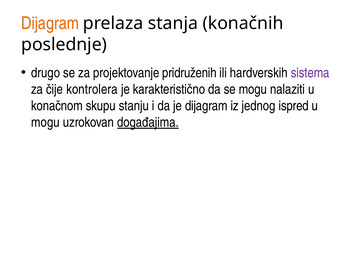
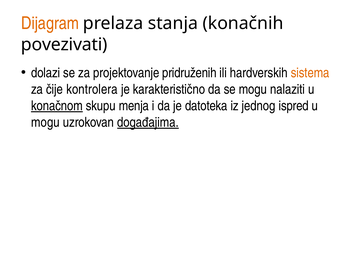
poslednje: poslednje -> povezivati (64, 44)
drugo: drugo -> dolazi (46, 73)
sistema colour: purple -> orange (310, 73)
konačnom underline: none -> present (57, 106)
stanju: stanju -> menja (134, 106)
je dijagram: dijagram -> datoteka (206, 106)
